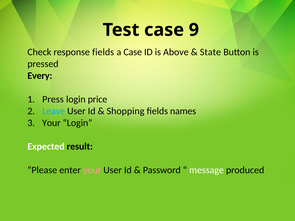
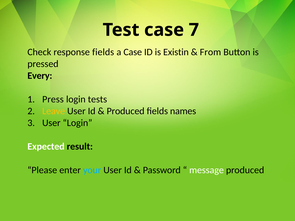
9: 9 -> 7 (194, 30)
Above: Above -> Existin (176, 52)
State: State -> From (210, 52)
price: price -> tests (97, 99)
Leave colour: light blue -> yellow (54, 111)
Shopping: Shopping -> Produced (126, 111)
3 Your: Your -> User (51, 123)
your colour: pink -> light blue (92, 170)
